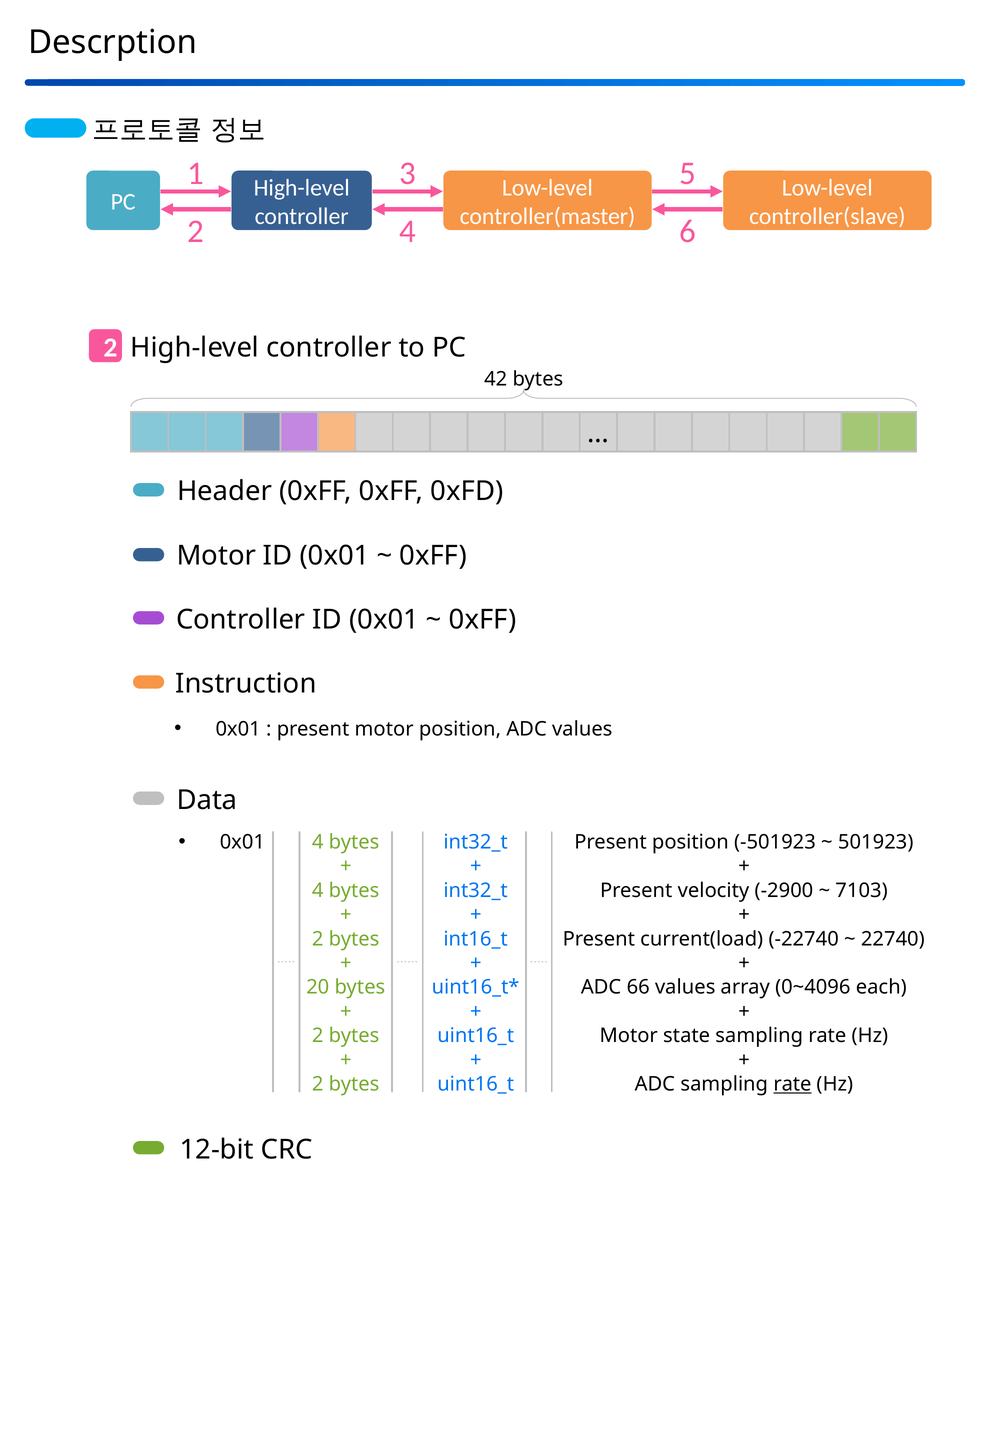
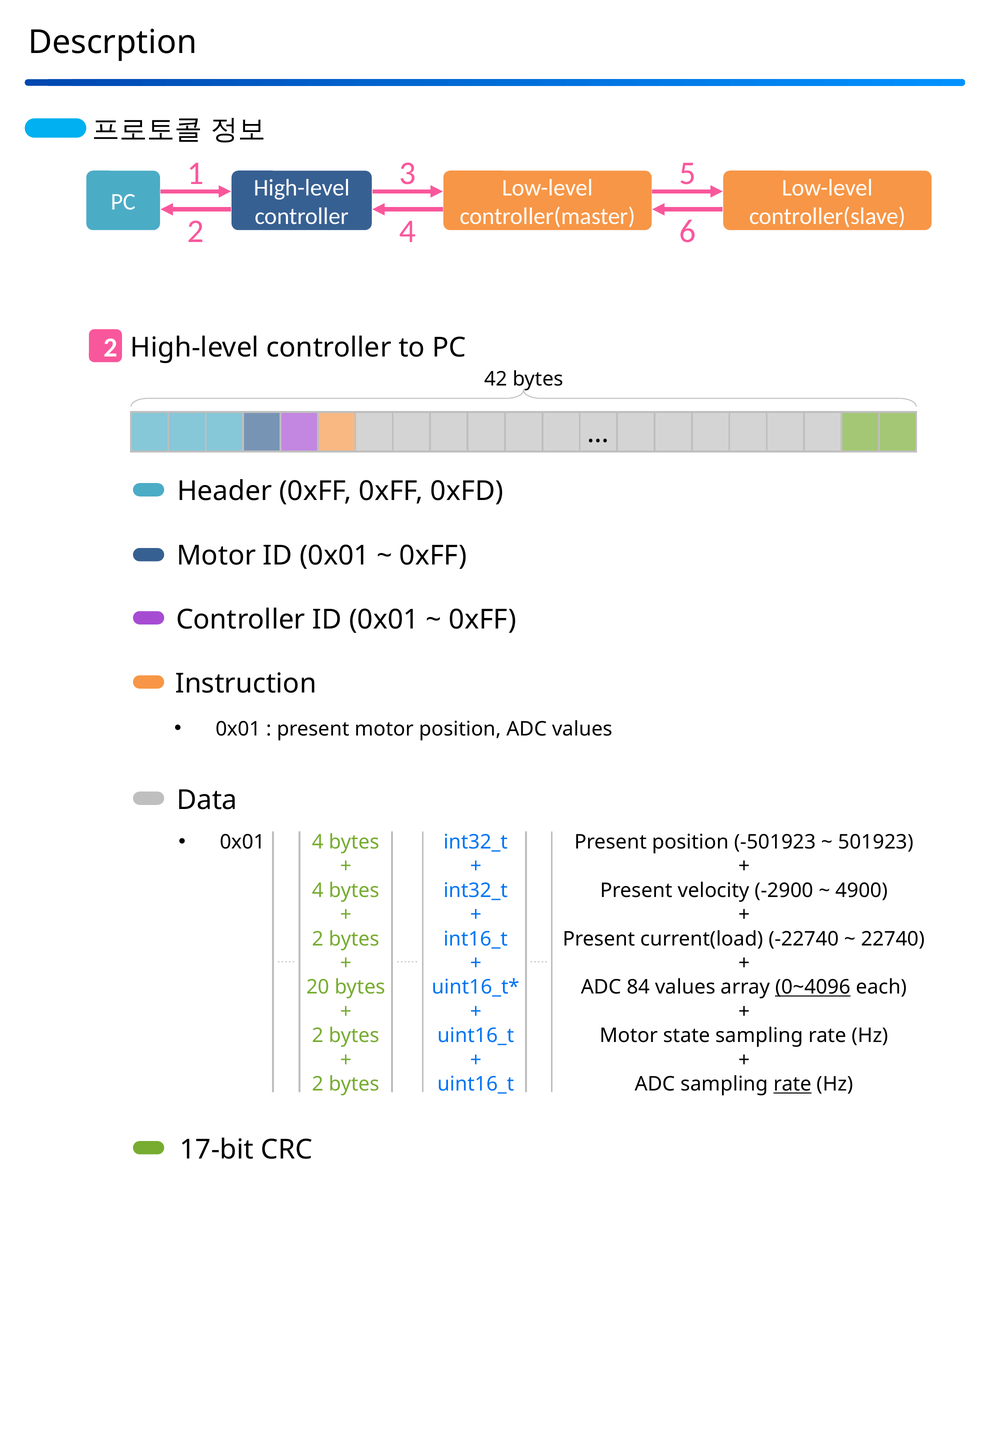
7103: 7103 -> 4900 (862, 890)
66: 66 -> 84 (638, 987)
0~4096 underline: none -> present (813, 987)
12-bit: 12-bit -> 17-bit (217, 1150)
